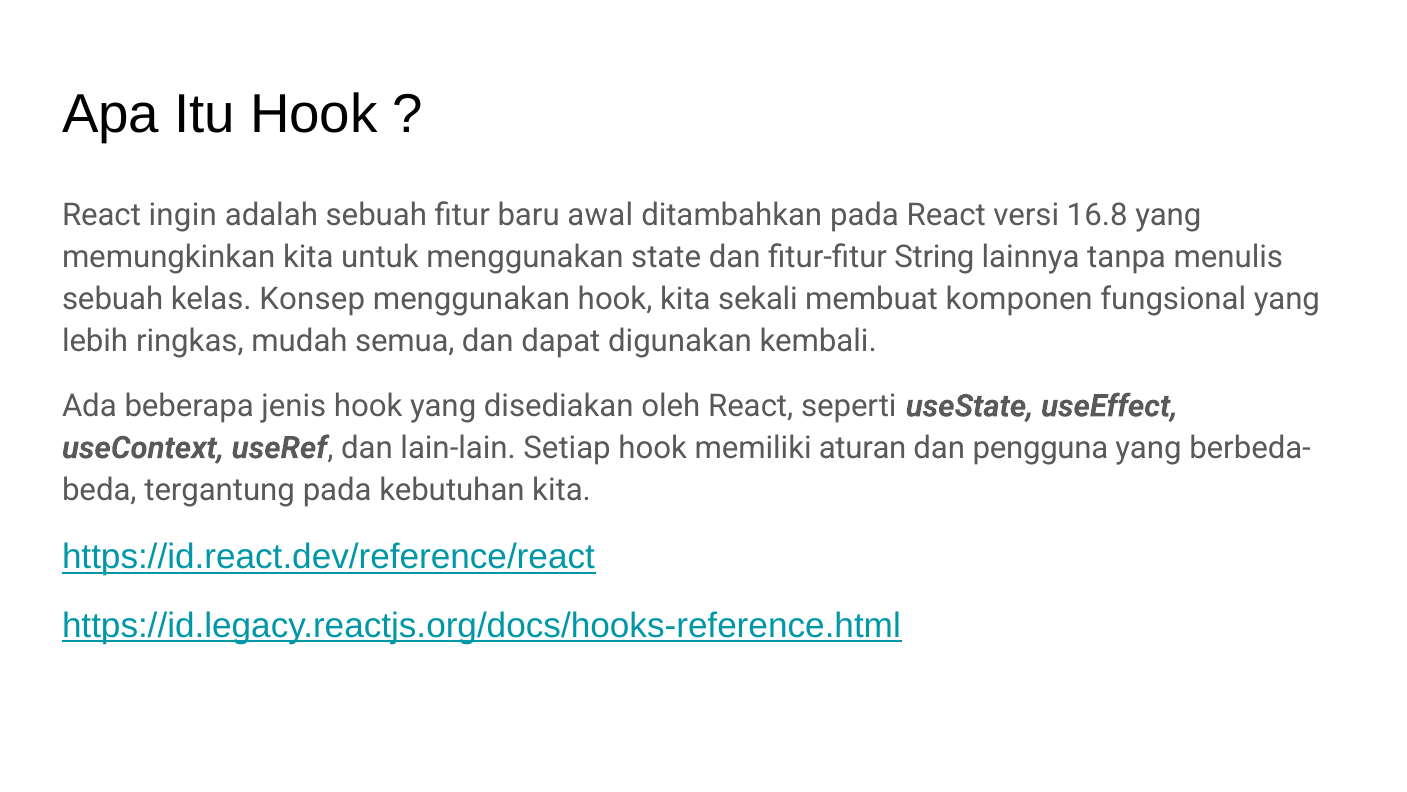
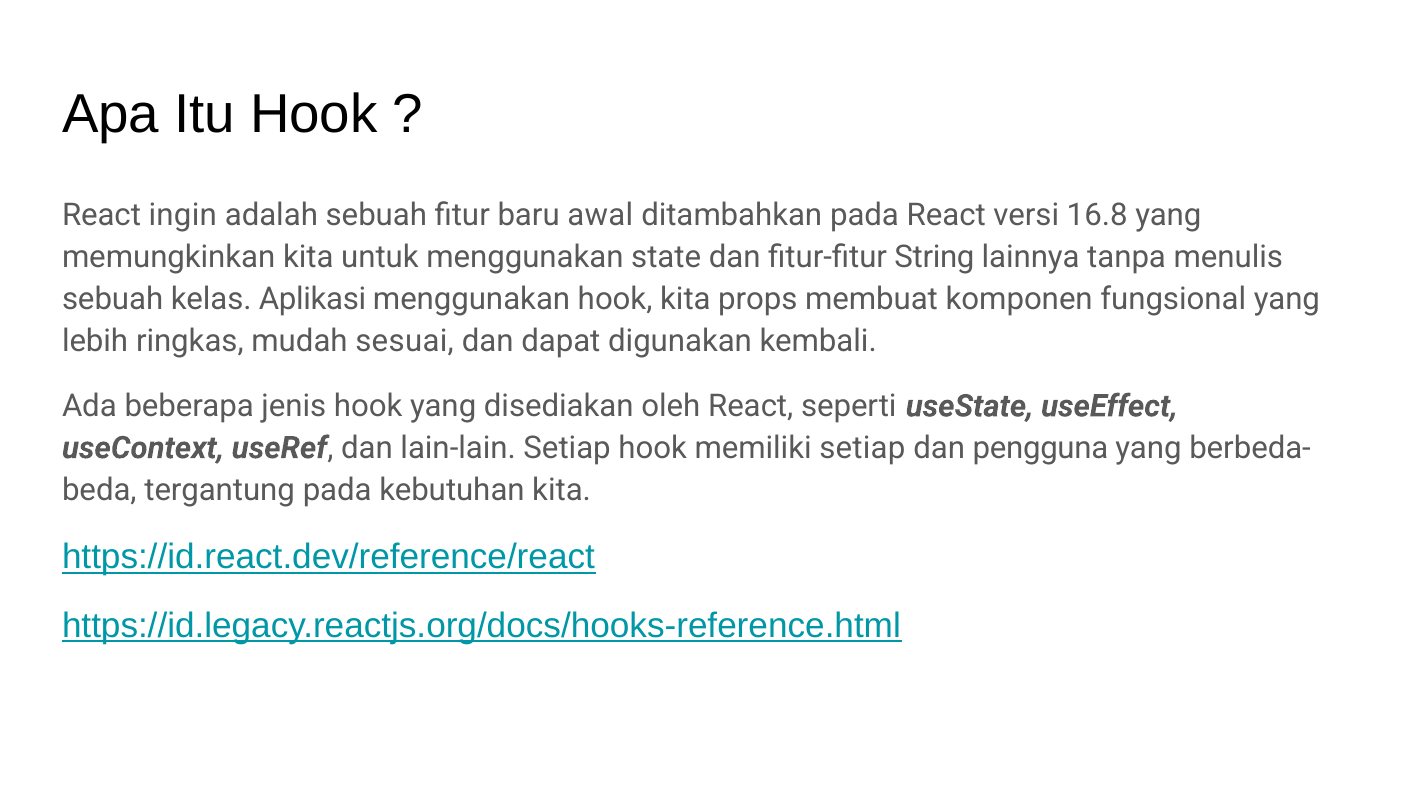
Konsep: Konsep -> Aplikasi (312, 299)
sekali: sekali -> props (758, 299)
semua: semua -> sesuai (405, 341)
memiliki aturan: aturan -> setiap (862, 448)
